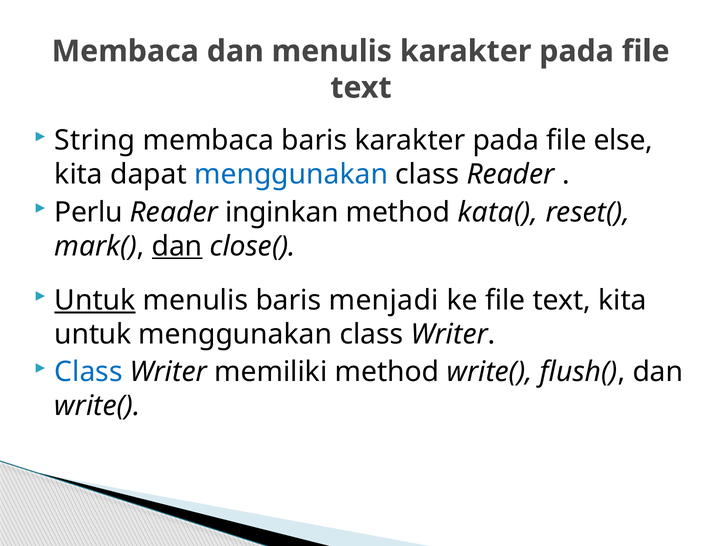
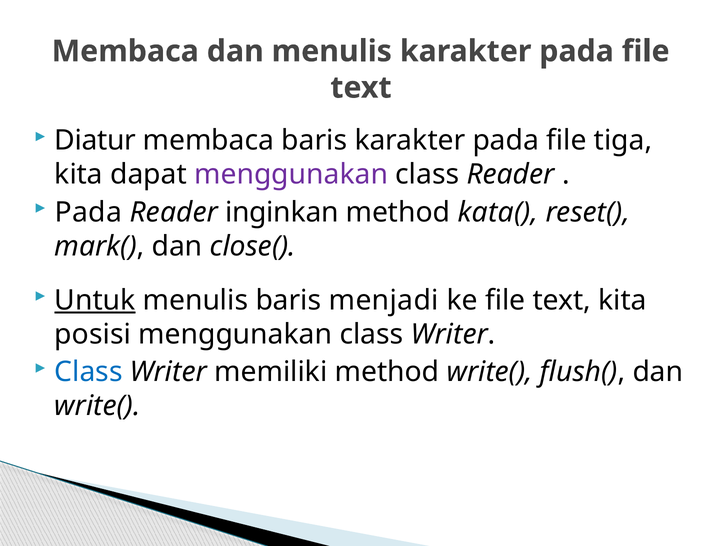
String: String -> Diatur (95, 140)
else: else -> tiga (623, 140)
menggunakan colour: blue -> purple (291, 174)
Perlu: Perlu -> Pada (88, 212)
dan underline: present -> none (177, 246)
untuk: untuk -> posisi (93, 334)
